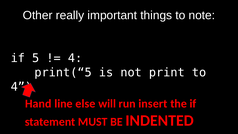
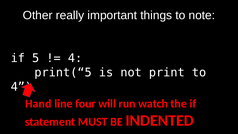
else: else -> four (86, 104)
insert: insert -> watch (153, 104)
